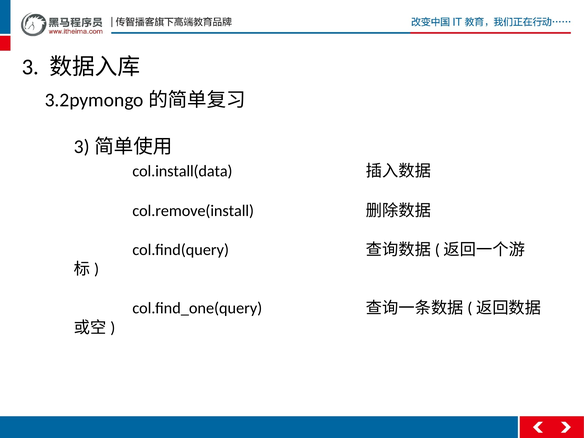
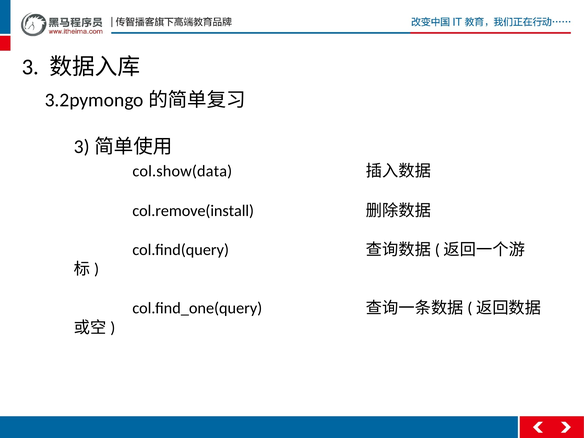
col.install(data: col.install(data -> col.show(data (182, 171)
